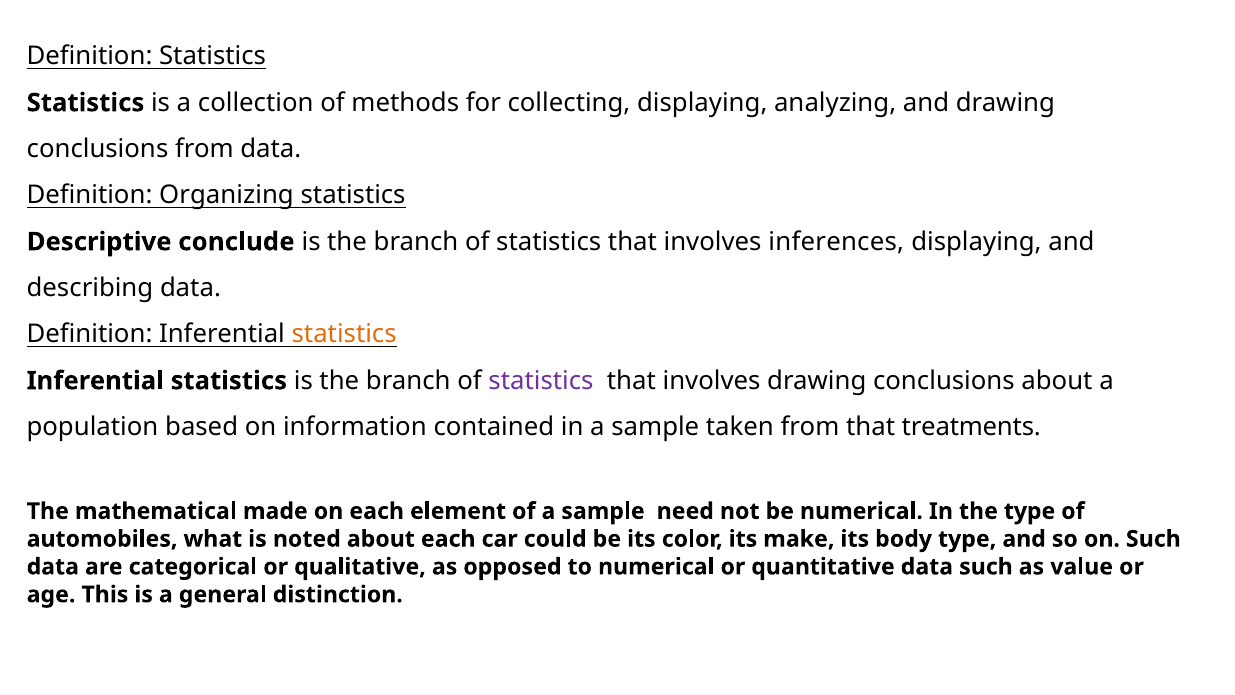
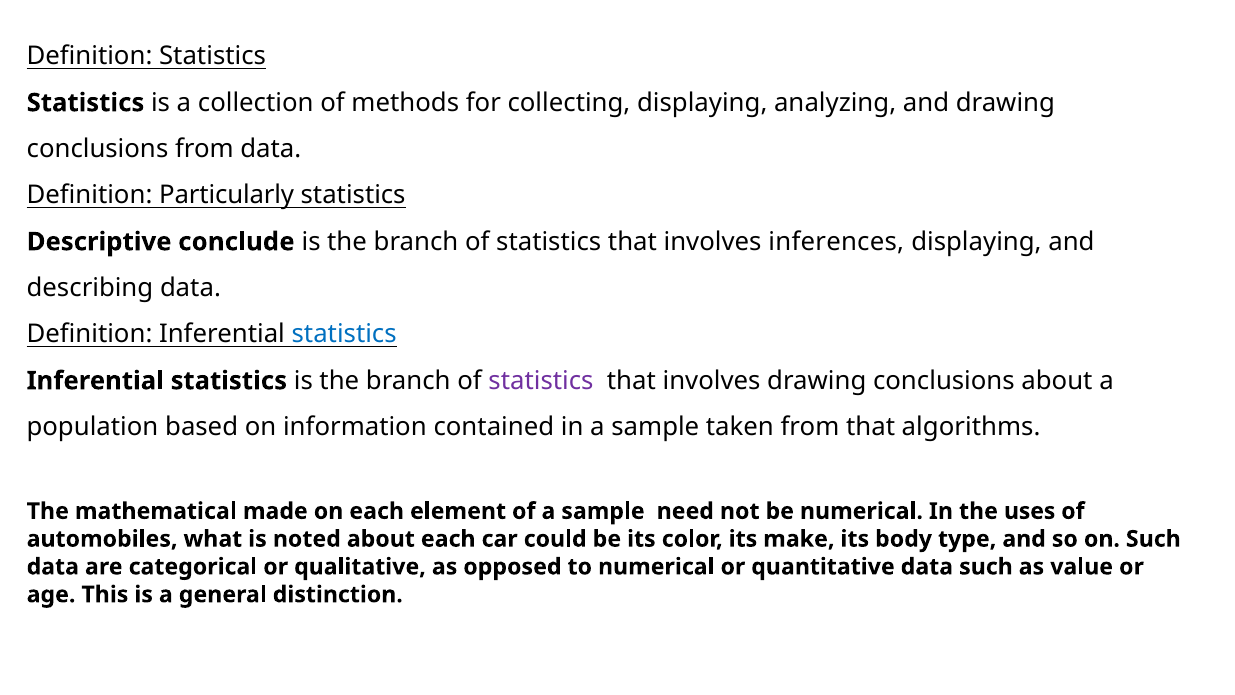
Organizing: Organizing -> Particularly (227, 195)
statistics colour: orange -> blue (344, 334)
treatments: treatments -> algorithms (971, 427)
the type: type -> uses (1030, 511)
